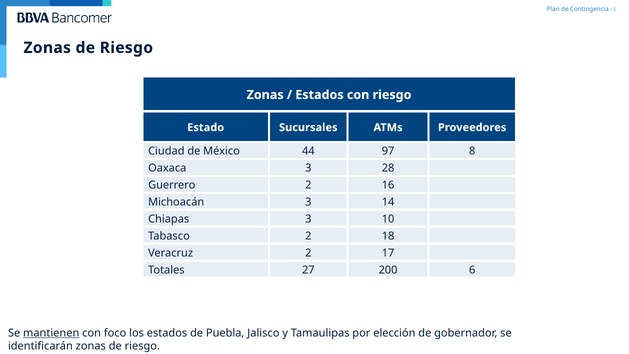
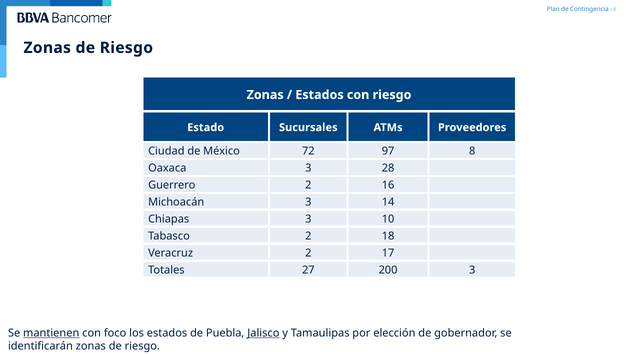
44: 44 -> 72 (308, 151)
200 6: 6 -> 3 (472, 270)
Jalisco underline: none -> present (263, 333)
